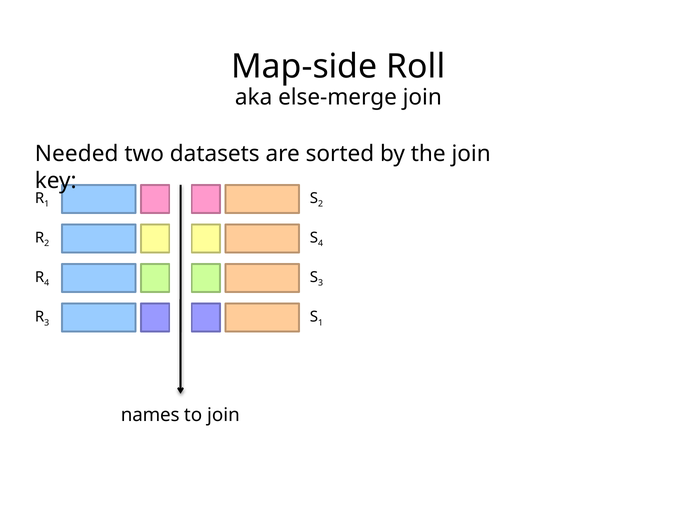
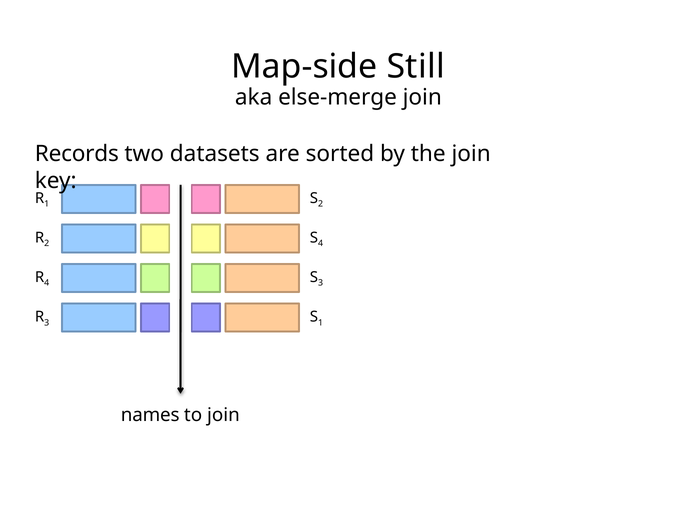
Roll: Roll -> Still (416, 67)
Needed: Needed -> Records (77, 154)
